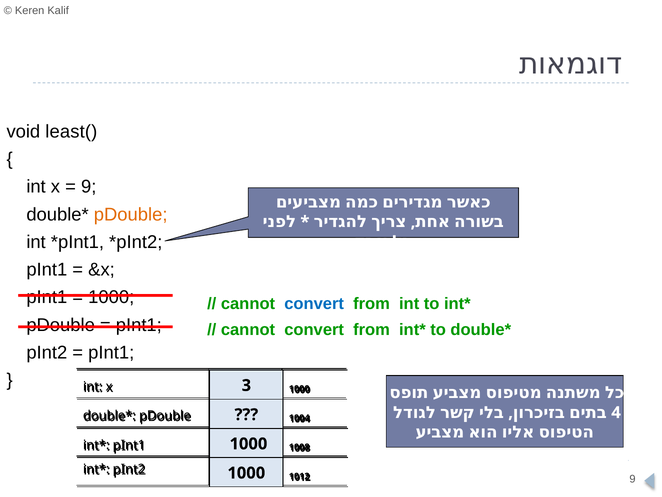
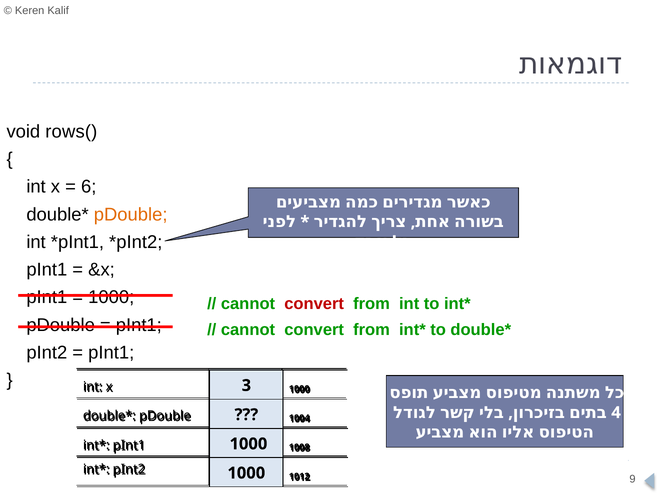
least(: least( -> rows( (71, 131)
9: 9 -> 6 (89, 187)
convert colour: blue -> red (314, 304)
